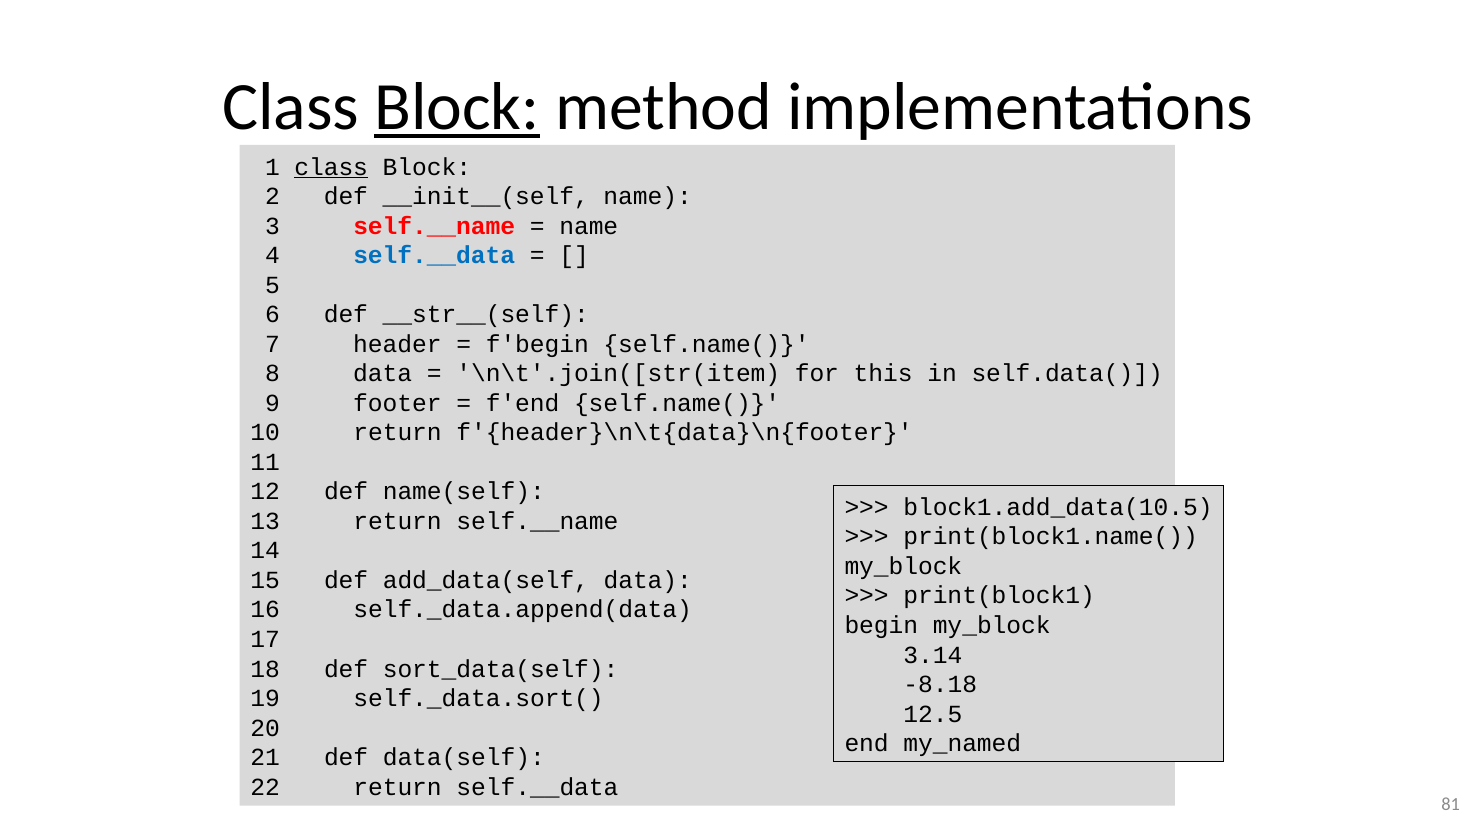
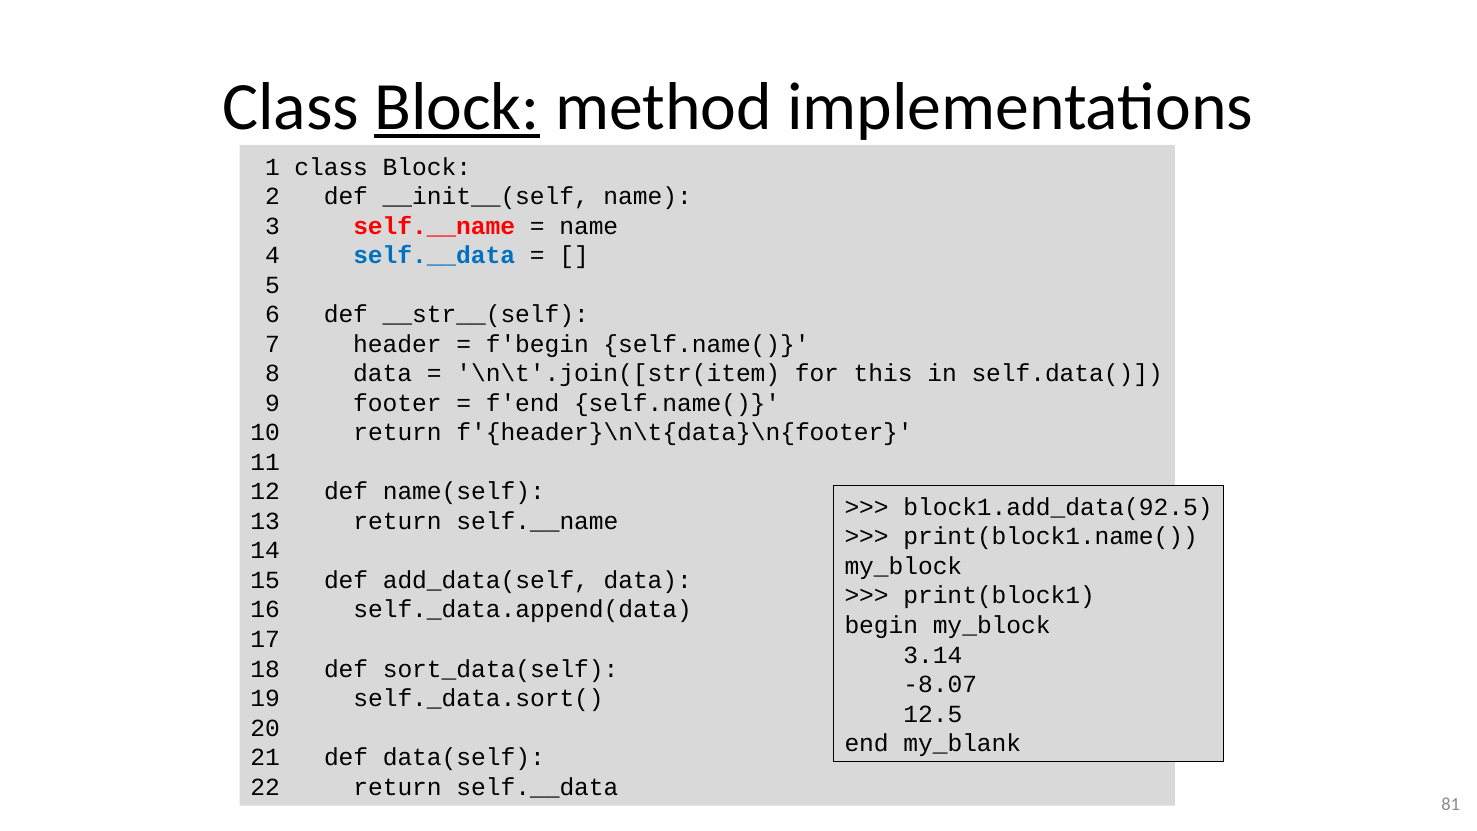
class underline: present -> none (331, 167)
block1.add_data(10.5: block1.add_data(10.5 -> block1.add_data(92.5 (1058, 507)
-8.18: -8.18 -> -8.07 (940, 684)
my_named: my_named -> my_blank (962, 743)
